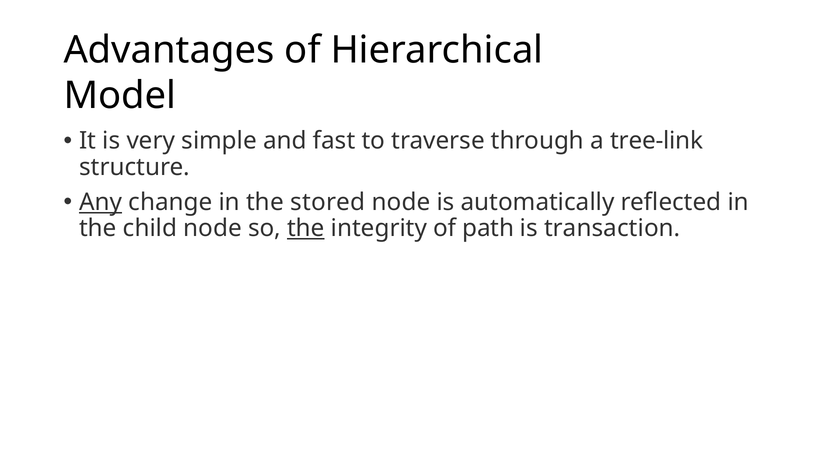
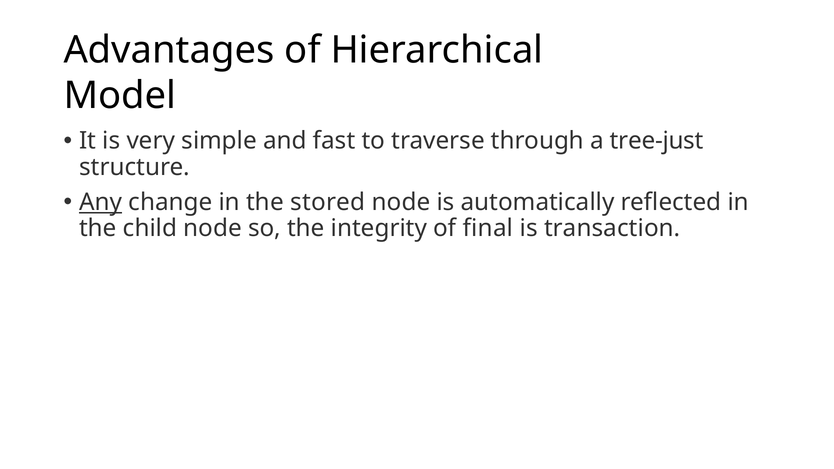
tree-link: tree-link -> tree-just (657, 141)
the underline: present -> none (306, 229)
path: path -> final (488, 229)
